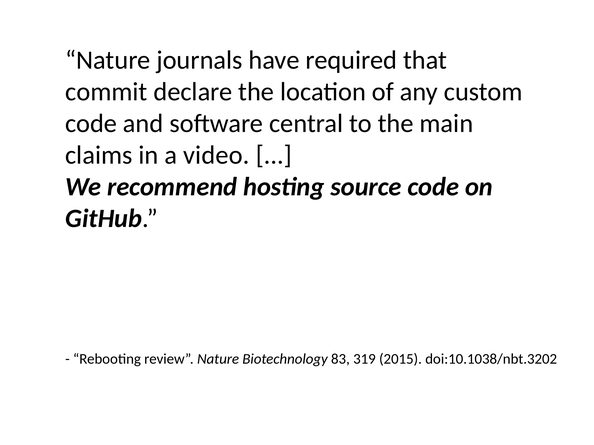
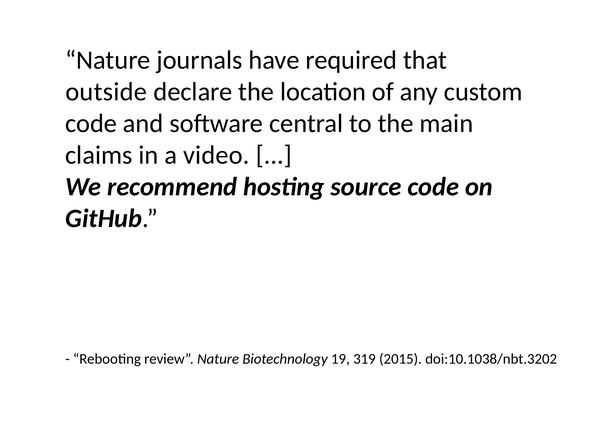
commit: commit -> outside (106, 92)
83: 83 -> 19 (340, 359)
